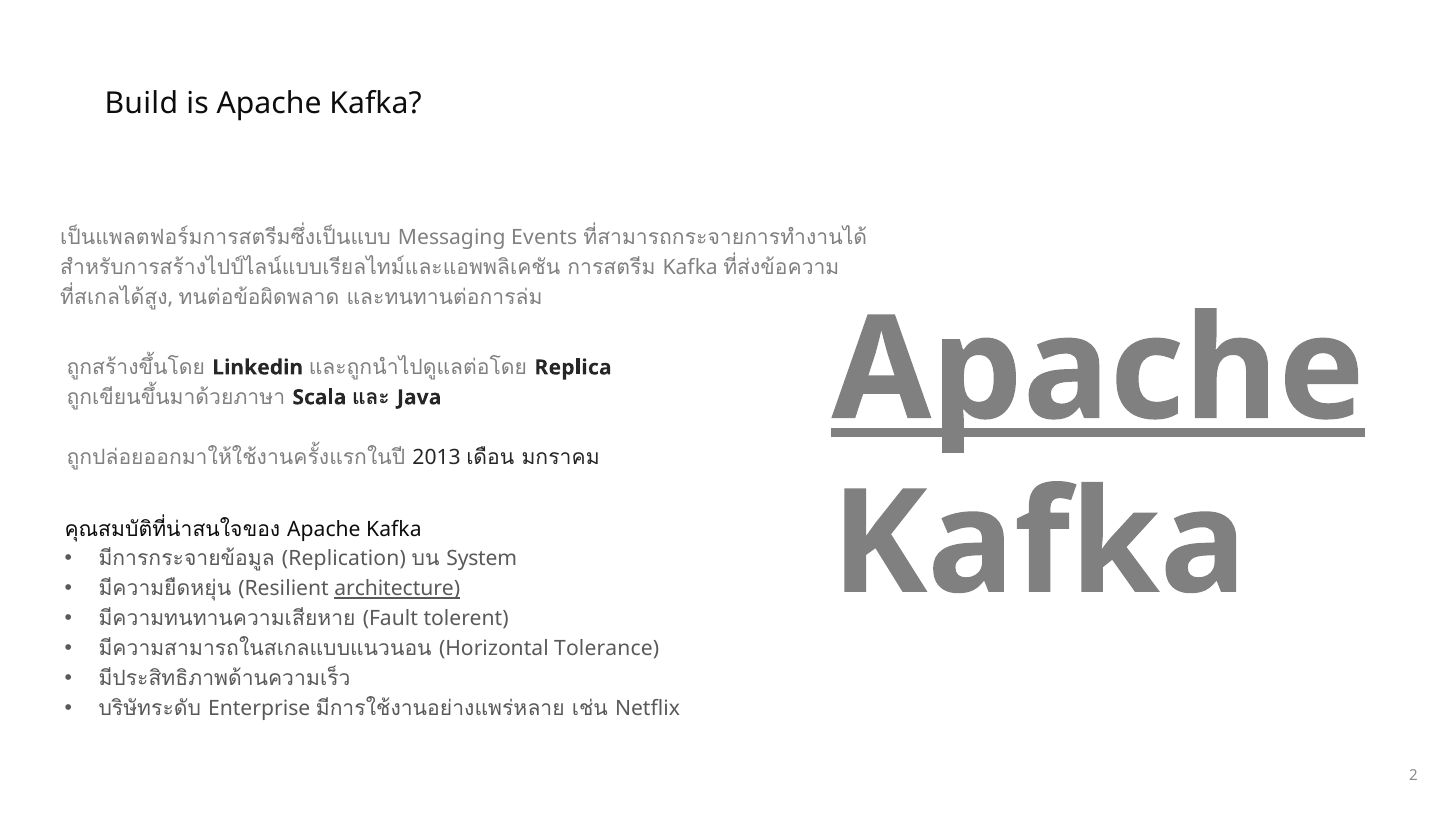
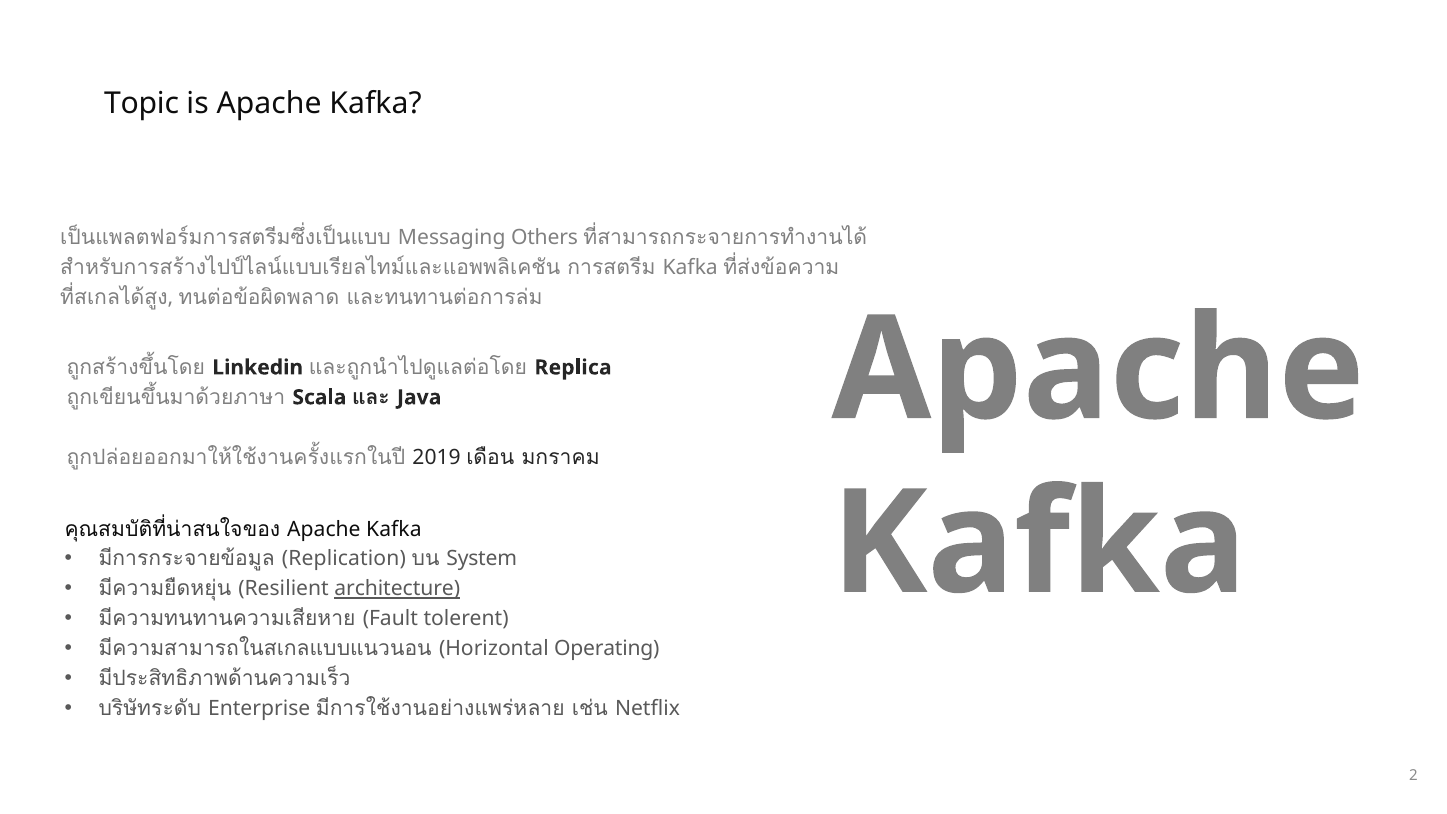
Build: Build -> Topic (142, 103)
Events: Events -> Others (544, 238)
Apache underline: present -> none (1098, 370)
2013: 2013 -> 2019 (437, 457)
Tolerance: Tolerance -> Operating (607, 649)
